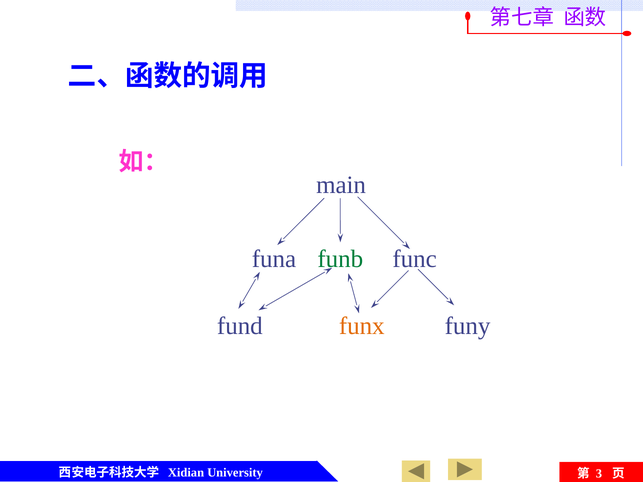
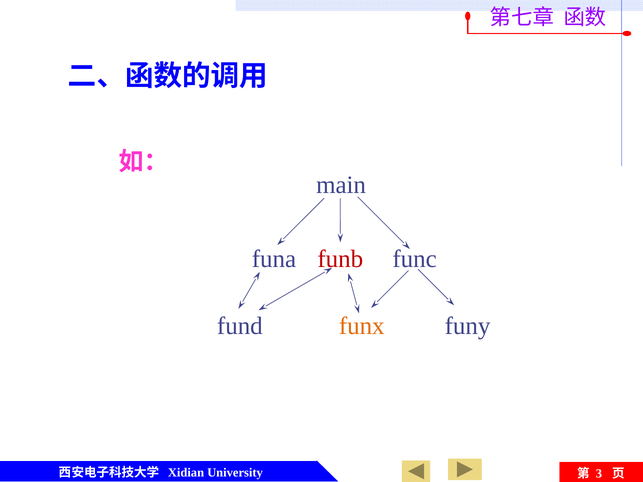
funb colour: green -> red (340, 259)
